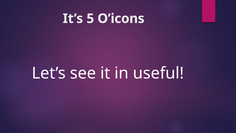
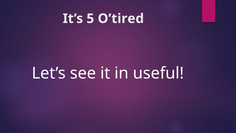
O’icons: O’icons -> O’tired (121, 19)
